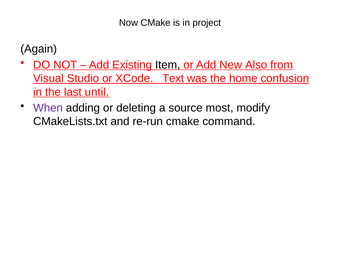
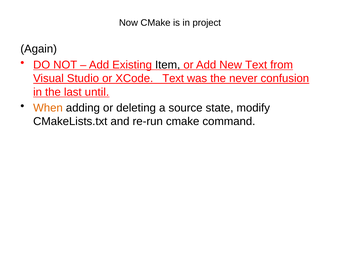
New Also: Also -> Text (256, 65)
home: home -> never (243, 78)
When colour: purple -> orange (48, 108)
most: most -> state (220, 108)
